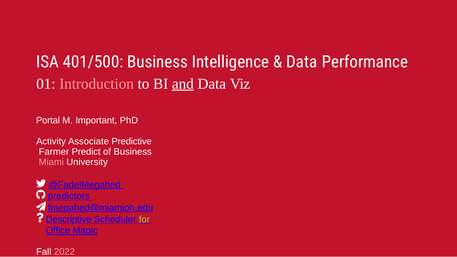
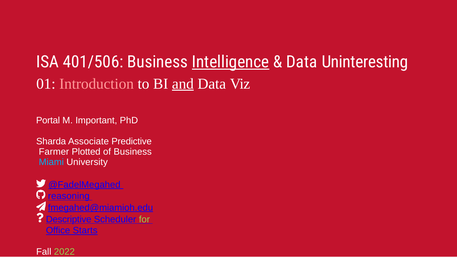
401/500: 401/500 -> 401/506 (93, 62)
Intelligence underline: none -> present (231, 62)
Performance: Performance -> Uninteresting (365, 62)
Activity: Activity -> Sharda (51, 141)
Predict: Predict -> Plotted (86, 152)
Miami colour: pink -> light blue (51, 162)
predictors: predictors -> reasoning (69, 196)
Magic: Magic -> Starts (85, 231)
2022 colour: pink -> light green (64, 252)
